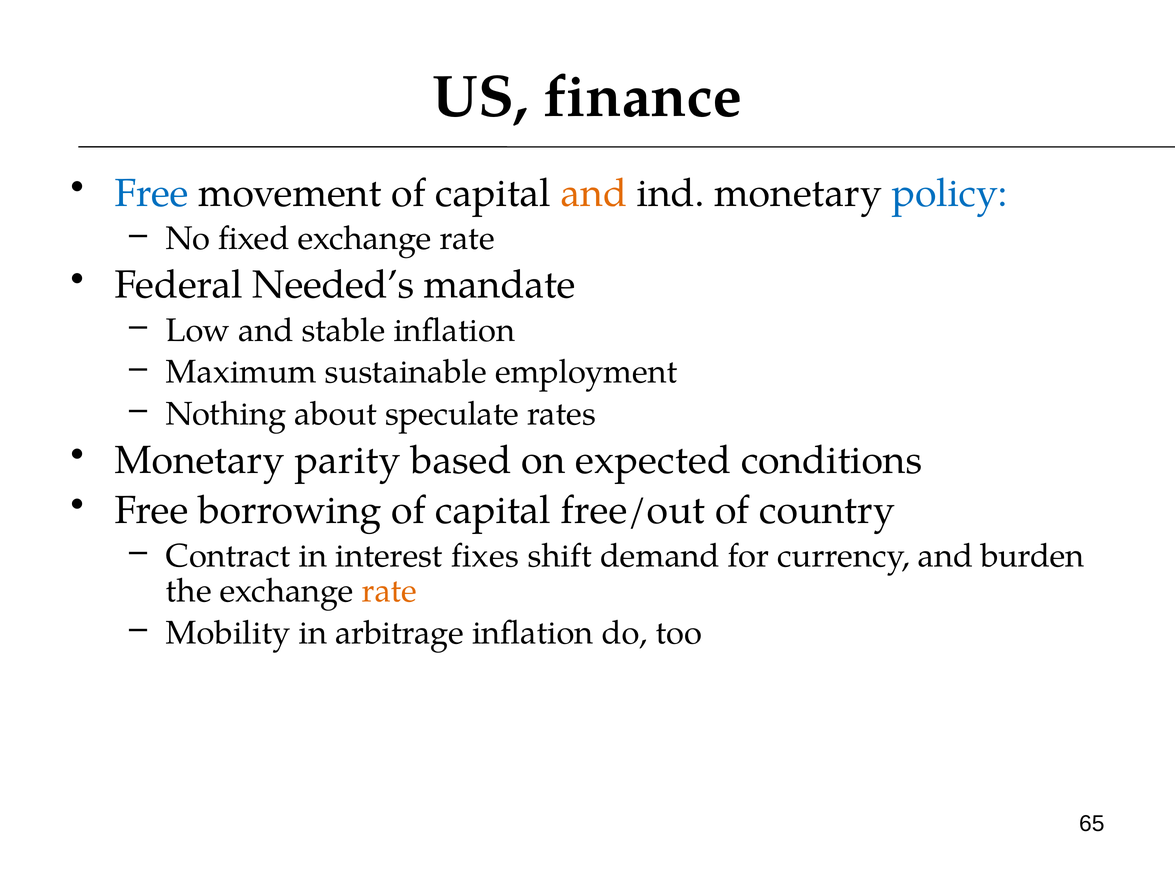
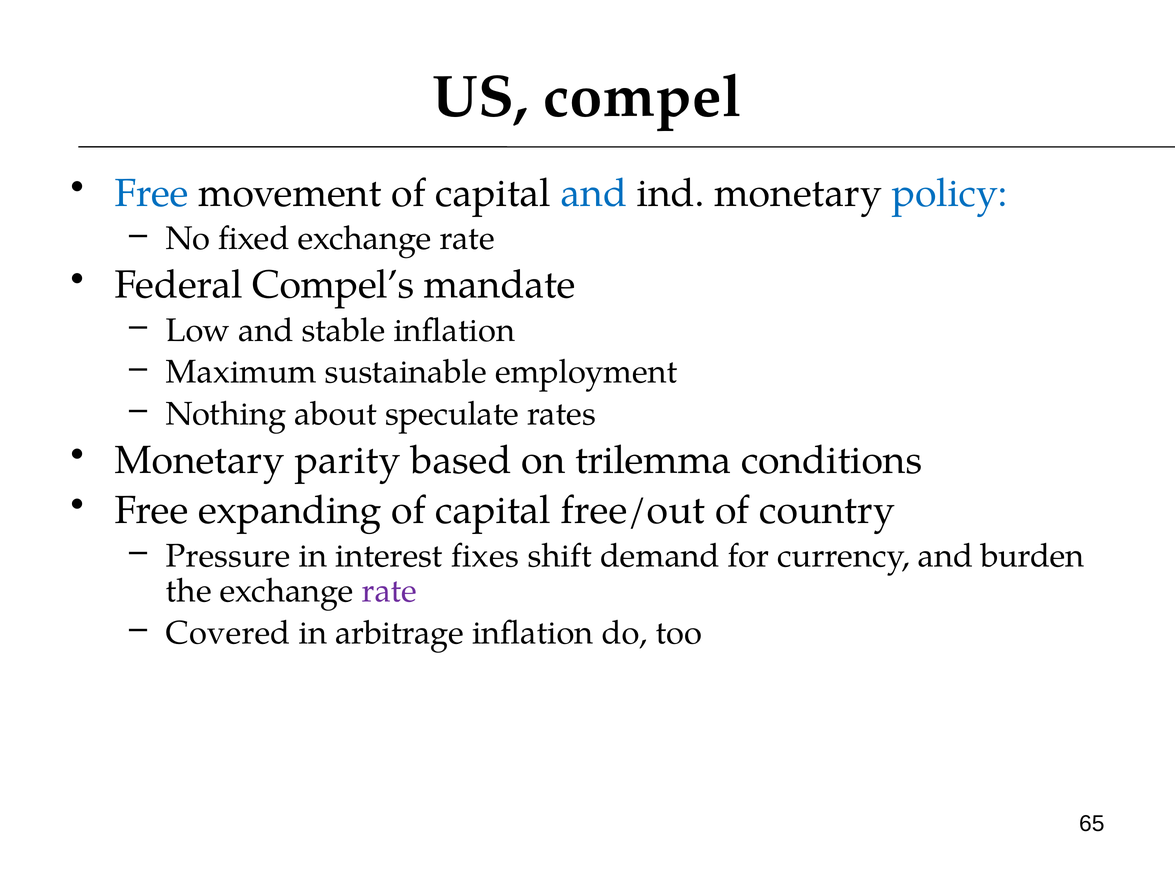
finance: finance -> compel (643, 97)
and colour: orange -> blue (594, 193)
Needed’s: Needed’s -> Compel’s (333, 285)
expected: expected -> trilemma (653, 461)
borrowing: borrowing -> expanding (290, 511)
Contract: Contract -> Pressure (228, 556)
rate colour: orange -> purple (389, 591)
Mobility: Mobility -> Covered (228, 633)
